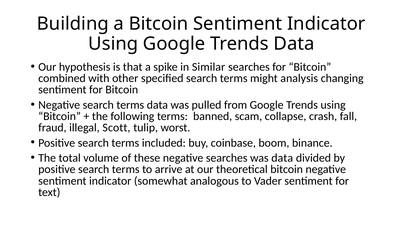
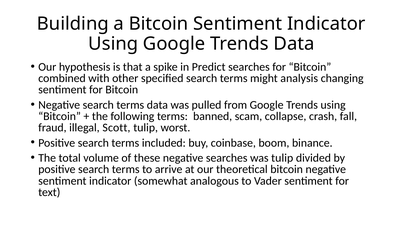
Similar: Similar -> Predict (209, 67)
was data: data -> tulip (282, 158)
